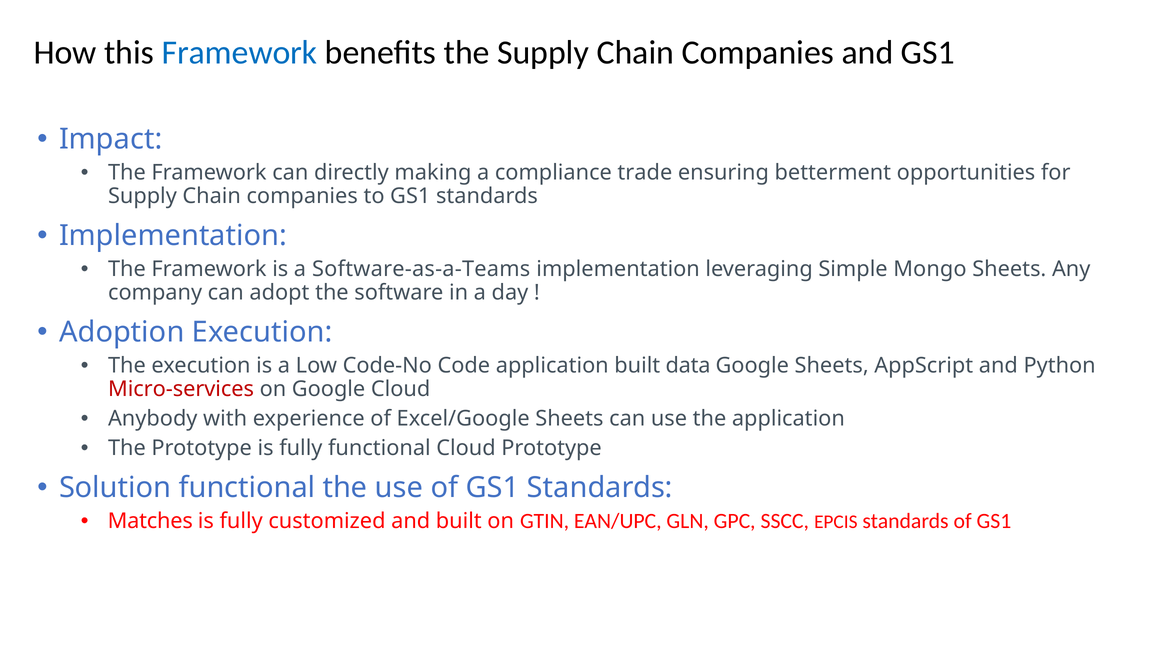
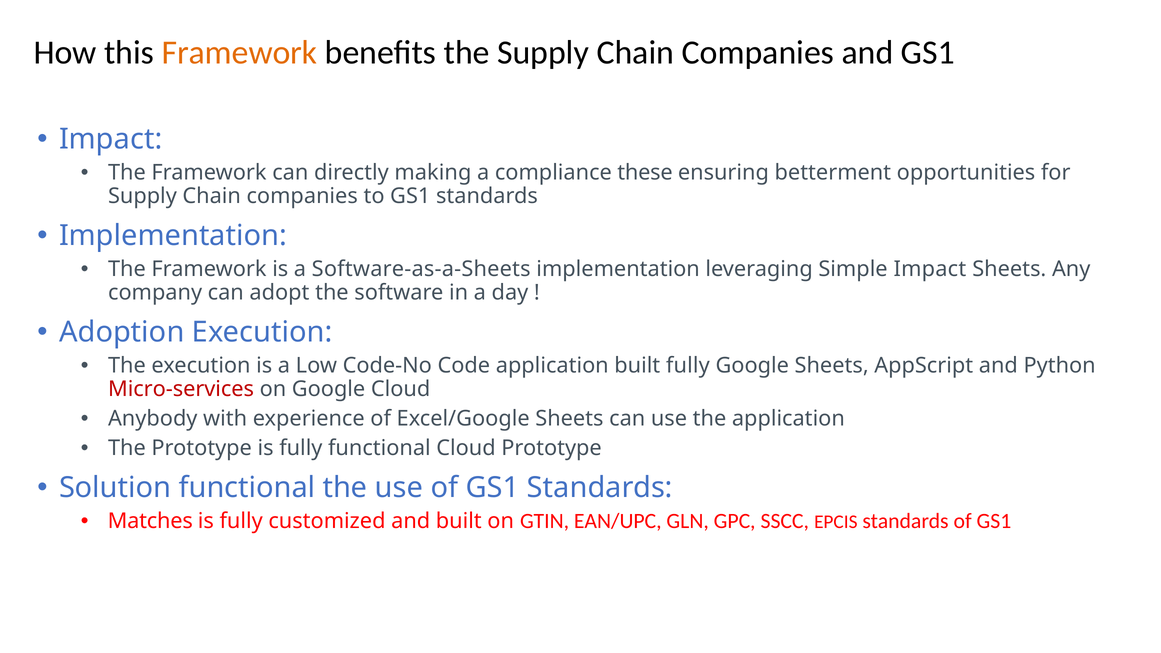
Framework colour: blue -> orange (240, 53)
trade: trade -> these (645, 173)
Software-as-a-Teams: Software-as-a-Teams -> Software-as-a-Sheets (421, 269)
Simple Mongo: Mongo -> Impact (930, 269)
built data: data -> fully (688, 366)
